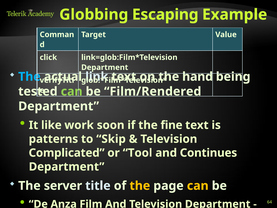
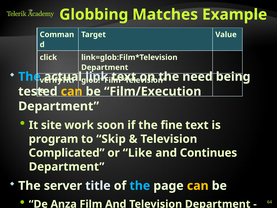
Escaping: Escaping -> Matches (165, 15)
hand: hand -> need (198, 77)
can colour: light green -> yellow (72, 91)
Film/Rendered: Film/Rendered -> Film/Execution (153, 91)
like: like -> site (51, 125)
patterns: patterns -> program (53, 139)
Tool: Tool -> Like (137, 153)
the colour: yellow -> light blue (140, 186)
